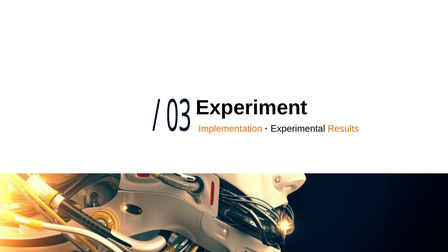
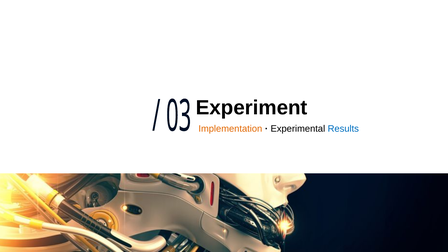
Results colour: orange -> blue (343, 129)
